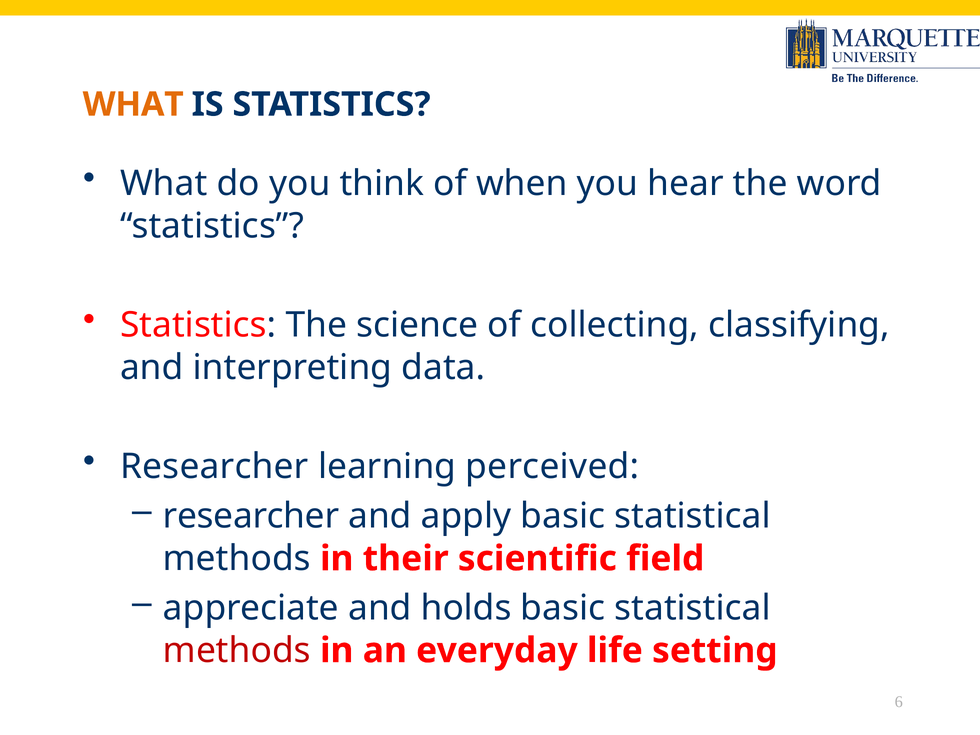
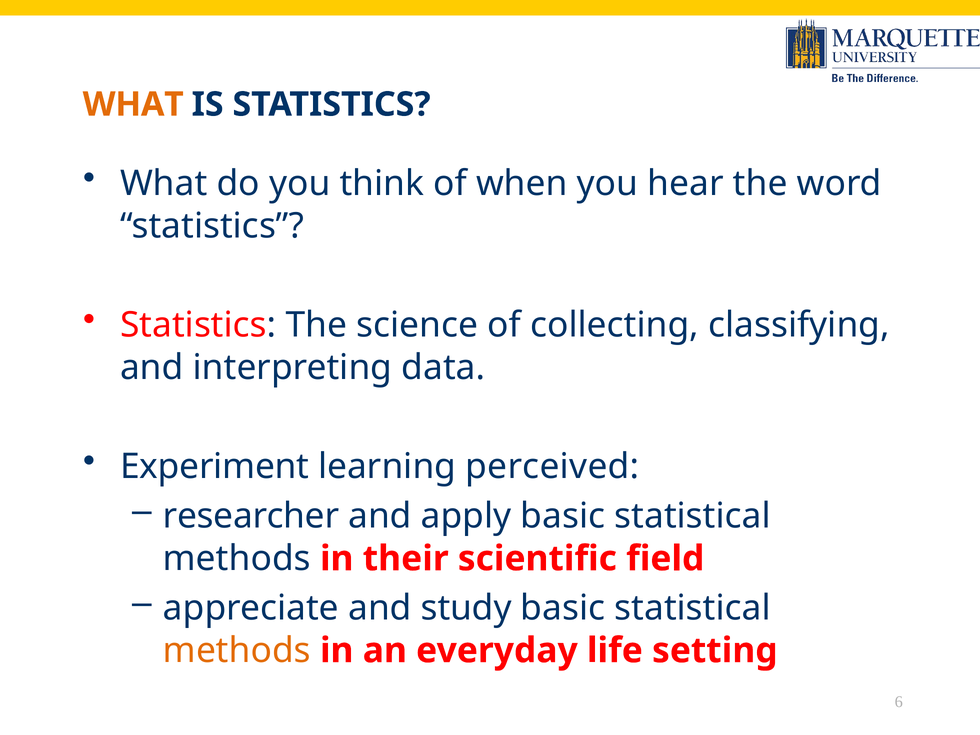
Researcher: Researcher -> Experiment (215, 467)
holds: holds -> study (466, 608)
methods colour: red -> orange (237, 651)
